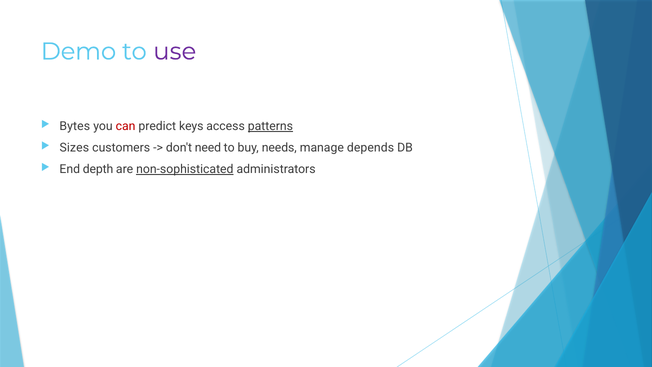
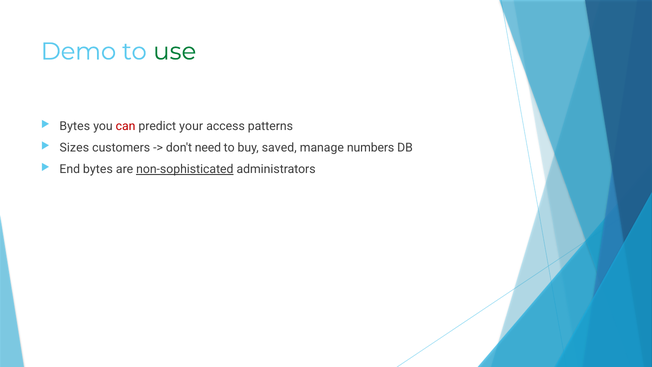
use colour: purple -> green (175, 51)
keys: keys -> your (191, 126)
patterns underline: present -> none (270, 126)
needs: needs -> saved (279, 148)
depends: depends -> numbers (371, 148)
End depth: depth -> bytes (98, 169)
